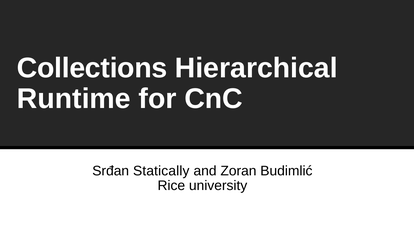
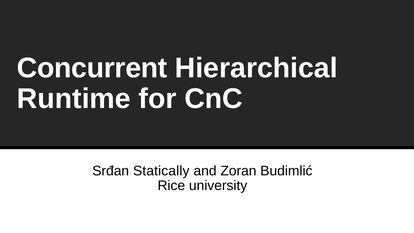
Collections: Collections -> Concurrent (92, 68)
